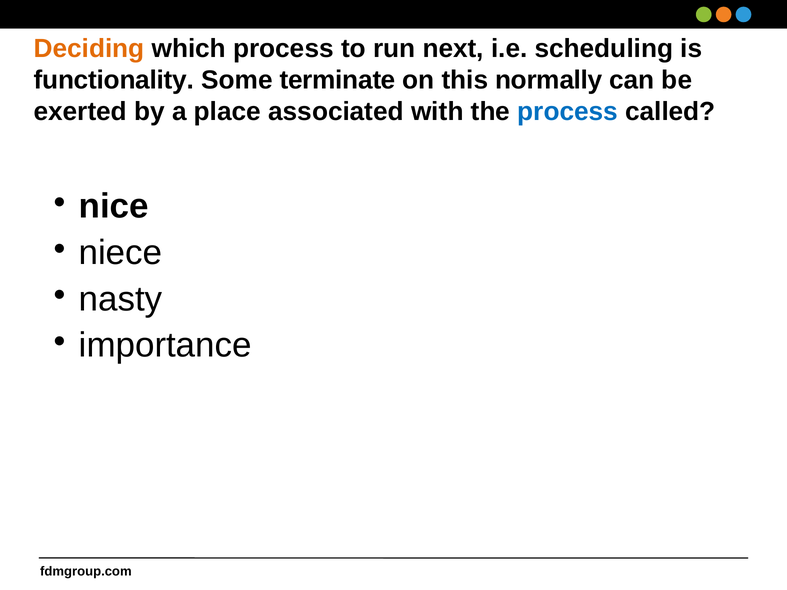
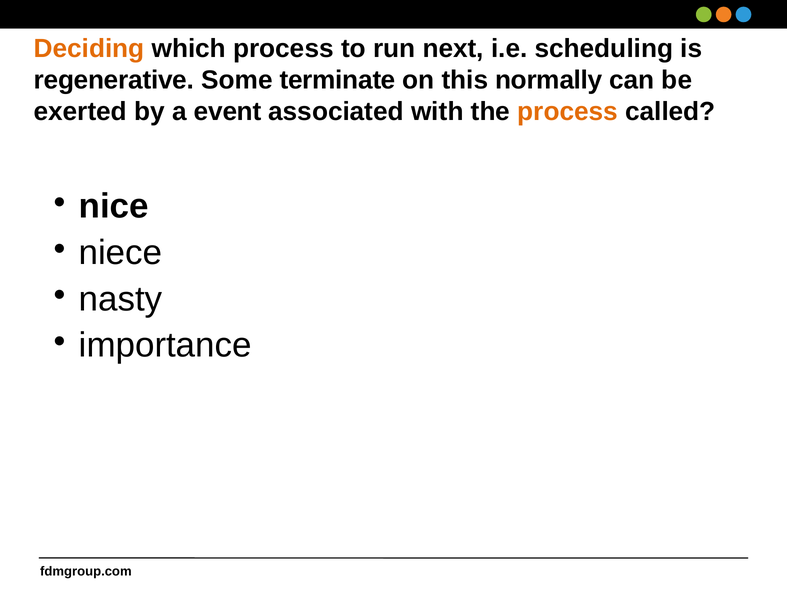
functionality: functionality -> regenerative (114, 80)
place: place -> event (228, 112)
process colour: blue -> orange (568, 112)
